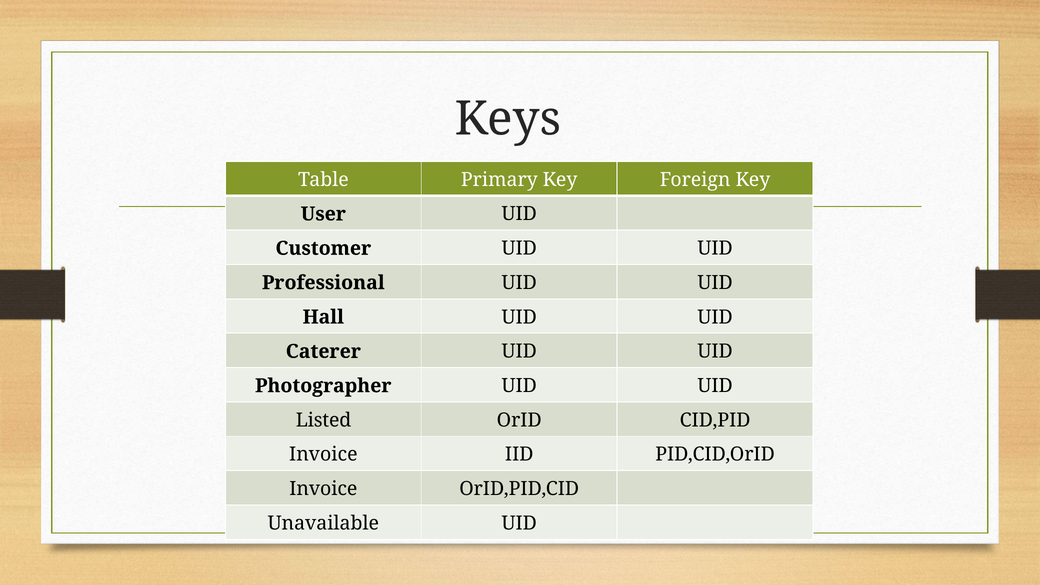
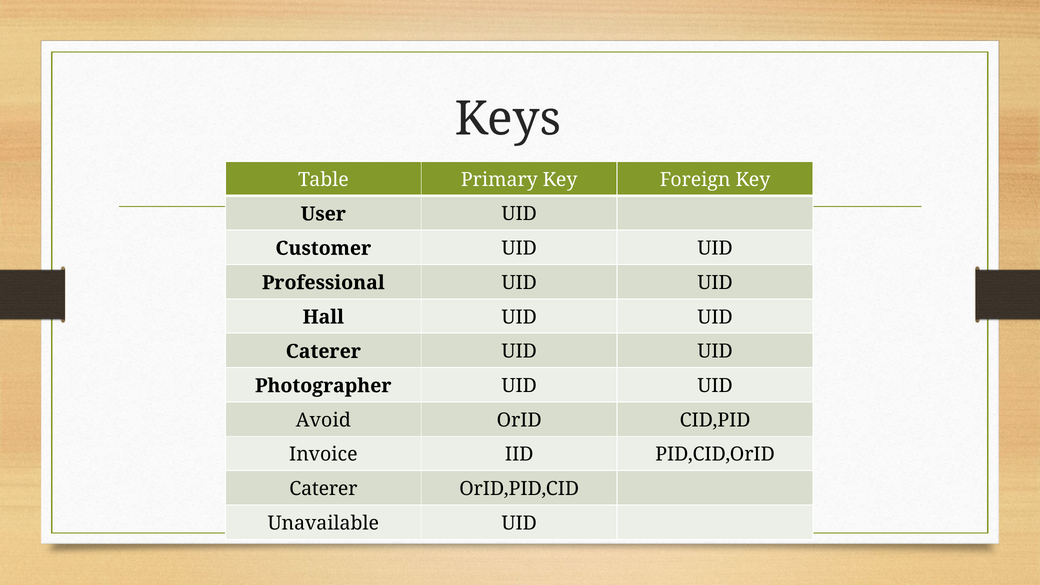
Listed: Listed -> Avoid (323, 420)
Invoice: Invoice -> Caterer (323, 489)
